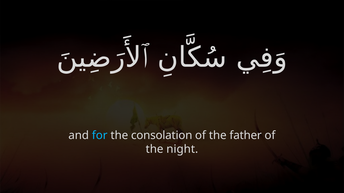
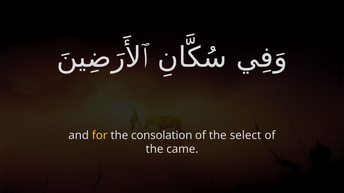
for colour: light blue -> yellow (100, 136)
father: father -> select (245, 136)
night: night -> came (182, 150)
